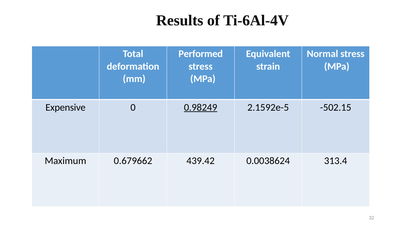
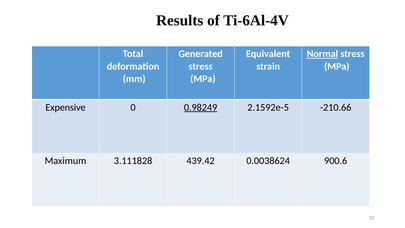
Performed: Performed -> Generated (201, 54)
Normal underline: none -> present (322, 54)
-502.15: -502.15 -> -210.66 (336, 107)
0.679662: 0.679662 -> 3.111828 (133, 161)
313.4: 313.4 -> 900.6 (336, 161)
